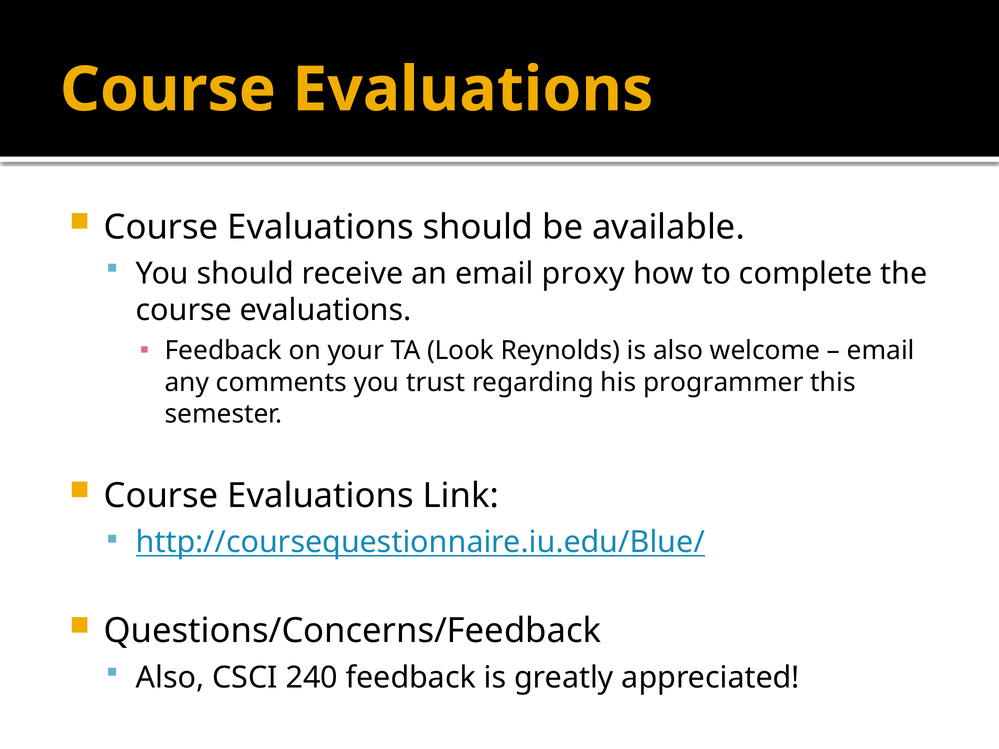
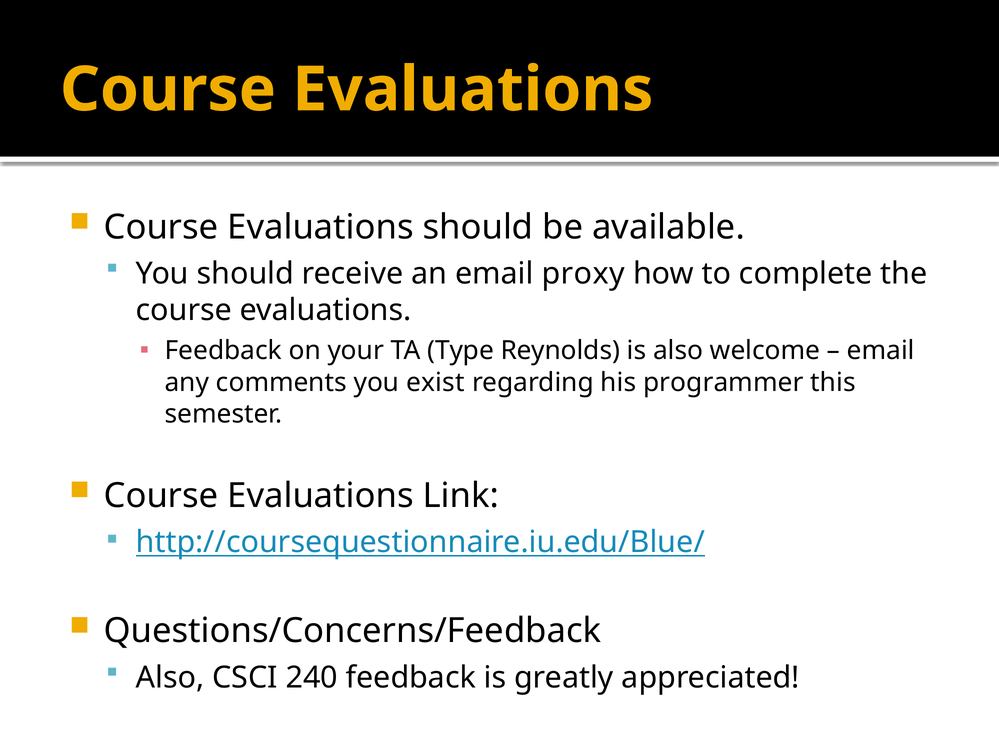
Look: Look -> Type (461, 351)
trust: trust -> exist (435, 382)
